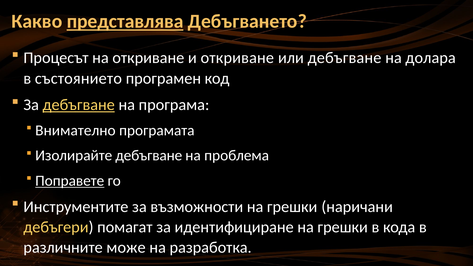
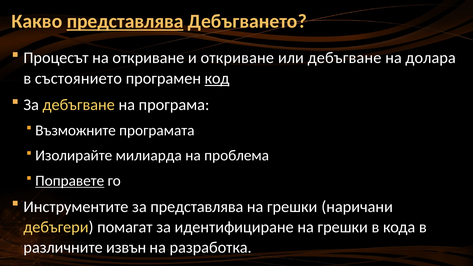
код underline: none -> present (217, 78)
дебъгване underline: present -> none (79, 105)
Внимателно: Внимателно -> Възможните (76, 131)
Изолирайте дебъгване: дебъгване -> милиарда (149, 156)
за възможности: възможности -> представлява (197, 207)
може: може -> извън (126, 248)
